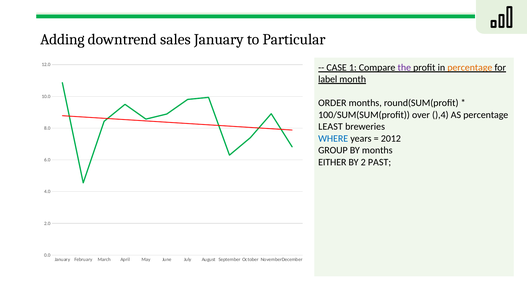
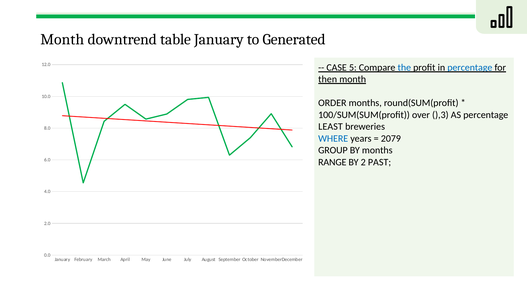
Adding: Adding -> Month (62, 40)
sales: sales -> table (175, 40)
Particular: Particular -> Generated (294, 40)
1: 1 -> 5 (353, 68)
the colour: purple -> blue (404, 68)
percentage colour: orange -> blue (470, 68)
label: label -> then (328, 79)
),4: ),4 -> ),3 (440, 115)
2012: 2012 -> 2079 (391, 139)
EITHER: EITHER -> RANGE (332, 162)
